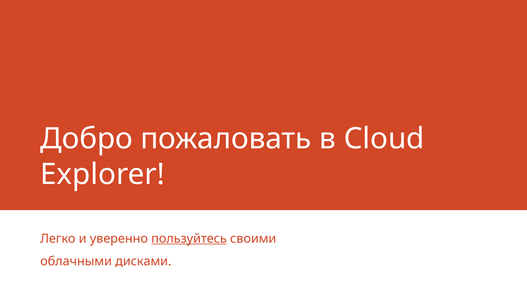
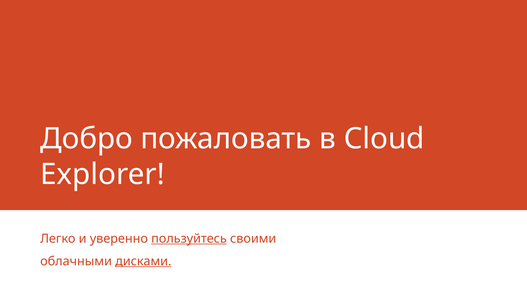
дисками underline: none -> present (143, 262)
